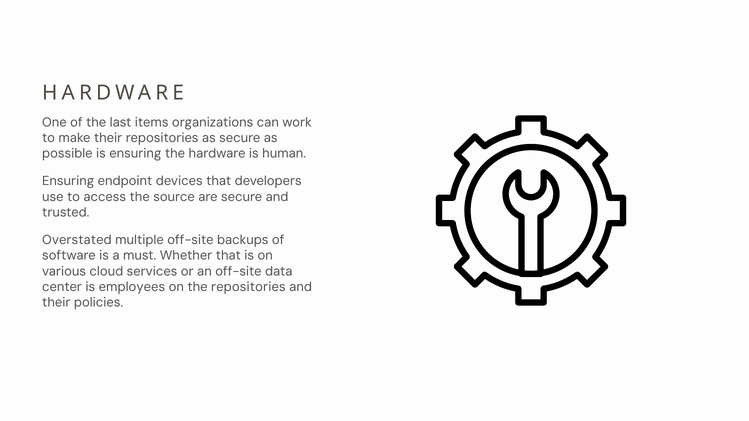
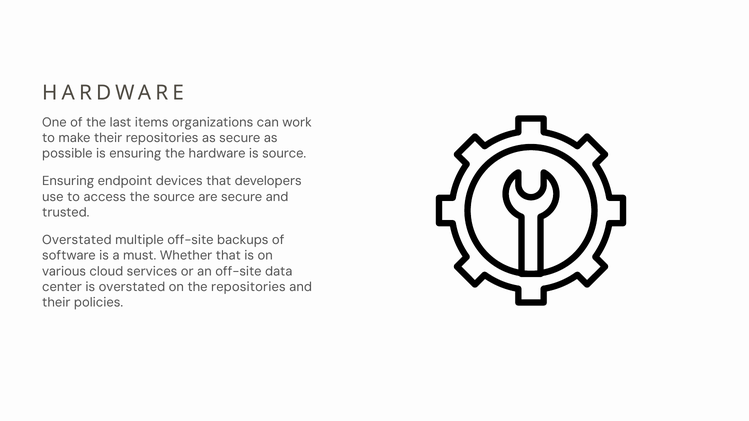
is human: human -> source (284, 154)
is employees: employees -> overstated (132, 287)
